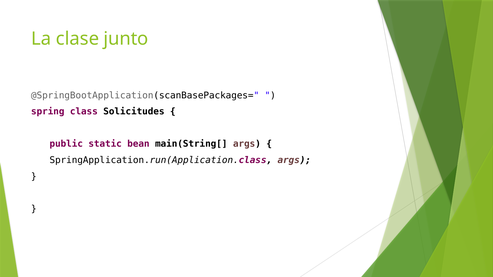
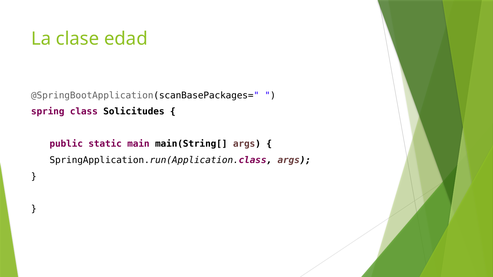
junto: junto -> edad (126, 39)
bean: bean -> main (138, 144)
